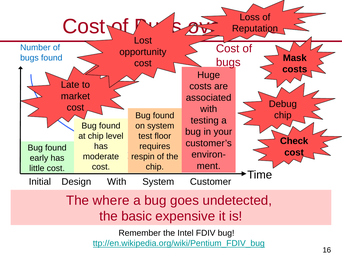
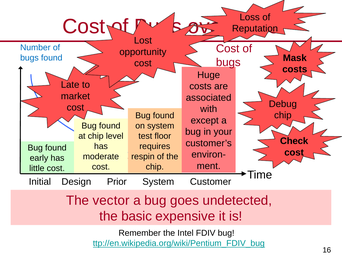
testing: testing -> except (205, 121)
Design With: With -> Prior (117, 182)
where: where -> vector (111, 201)
